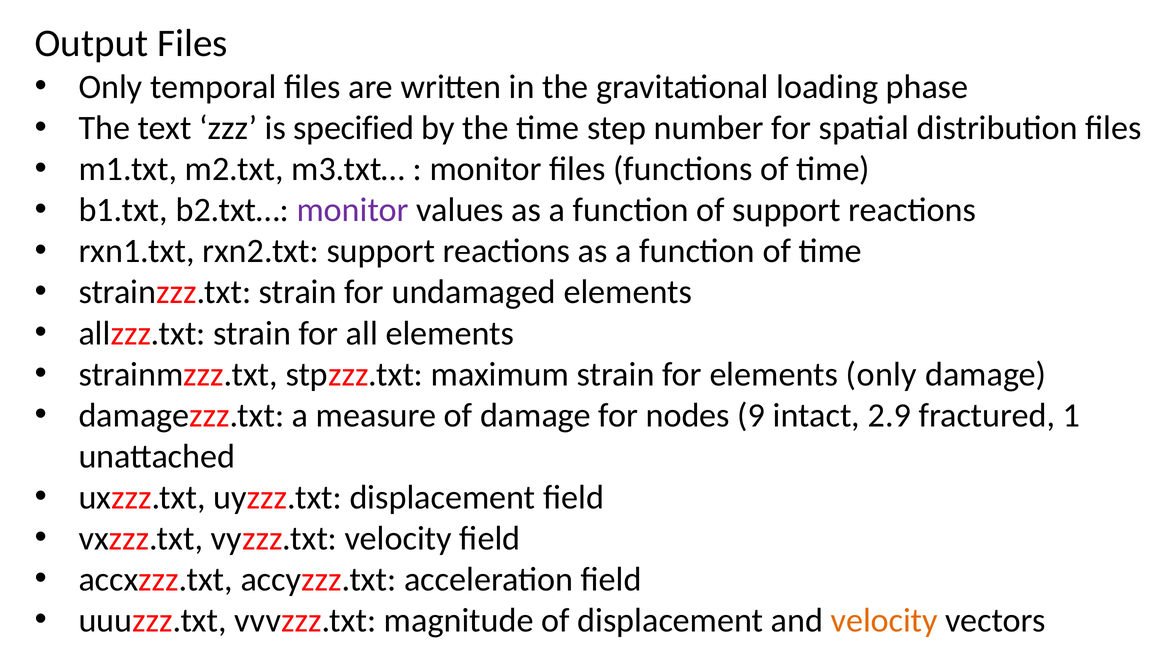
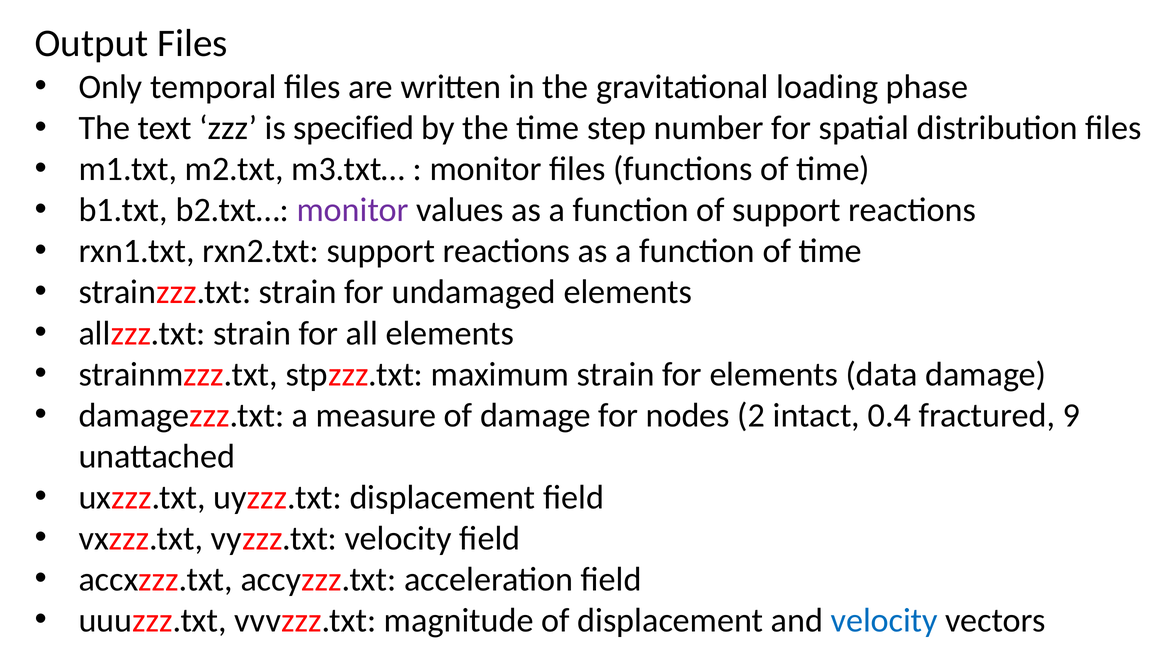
elements only: only -> data (882, 374)
9: 9 -> 2 (751, 415)
2.9: 2.9 -> 0.4 (889, 415)
1: 1 -> 9 (1072, 415)
velocity colour: orange -> blue (884, 621)
